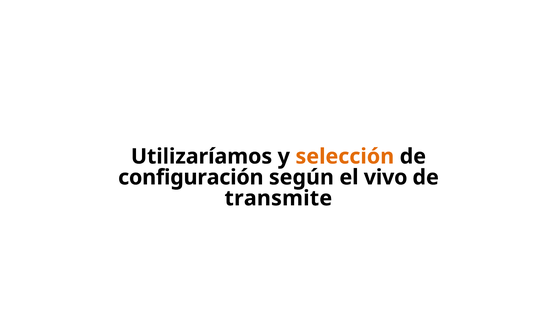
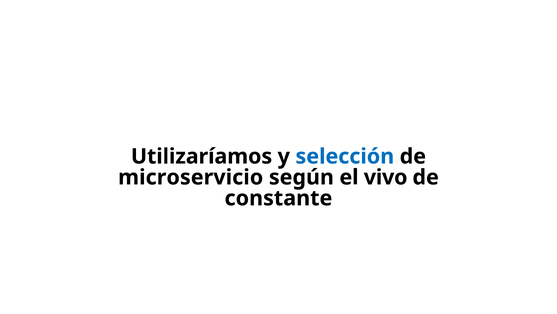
selección colour: orange -> blue (345, 156)
configuración: configuración -> microservicio (191, 177)
transmite: transmite -> constante (278, 198)
